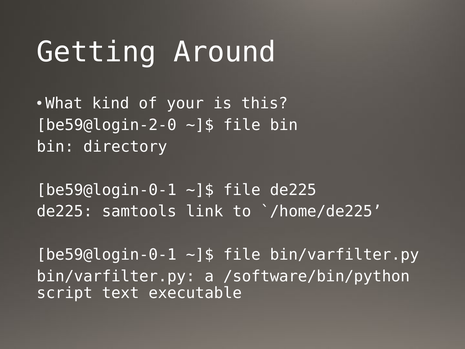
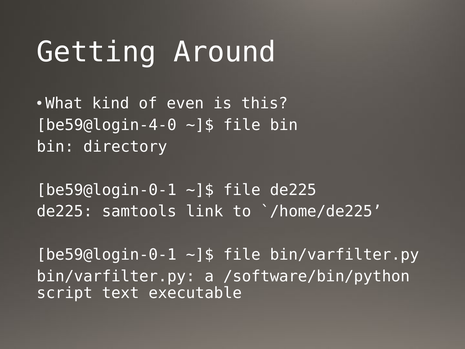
your: your -> even (185, 103)
be59@login-2-0: be59@login-2-0 -> be59@login-4-0 (107, 125)
